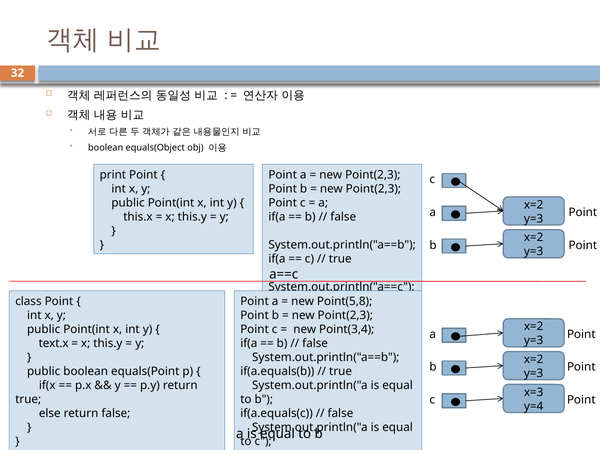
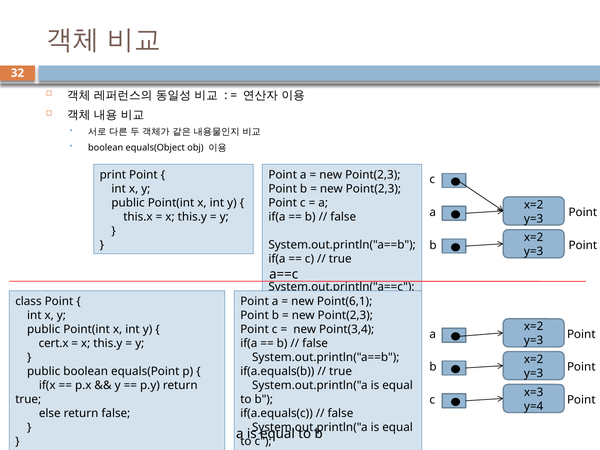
Point(5,8: Point(5,8 -> Point(6,1 (345, 301)
text.x: text.x -> cert.x (54, 343)
